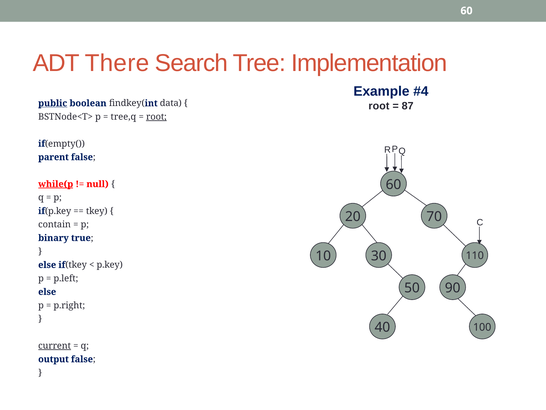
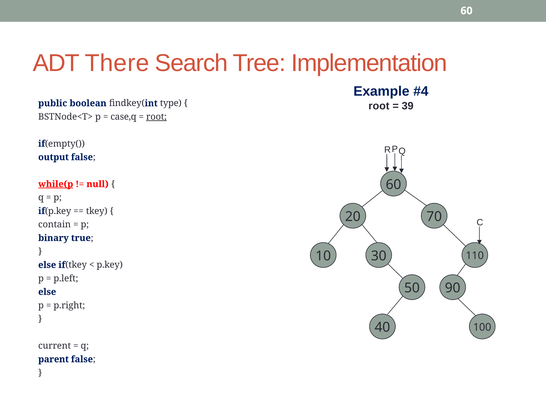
public underline: present -> none (53, 103)
data: data -> type (171, 103)
87: 87 -> 39 (408, 106)
tree,q: tree,q -> case,q (124, 117)
parent: parent -> output (53, 157)
current underline: present -> none (55, 345)
output: output -> parent (53, 359)
